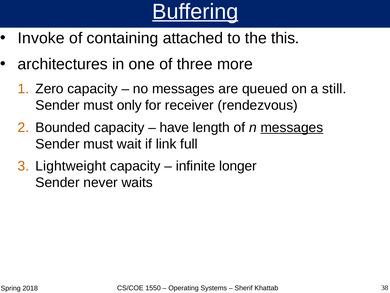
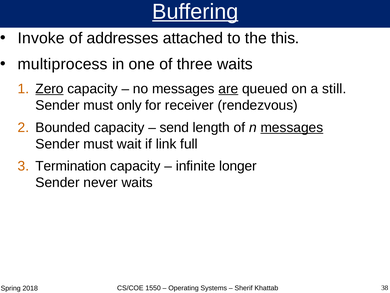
containing: containing -> addresses (123, 38)
architectures: architectures -> multiprocess (63, 64)
three more: more -> waits (235, 64)
Zero underline: none -> present (49, 89)
are underline: none -> present (228, 89)
have: have -> send (174, 127)
Lightweight: Lightweight -> Termination (71, 166)
